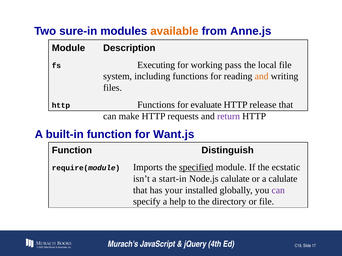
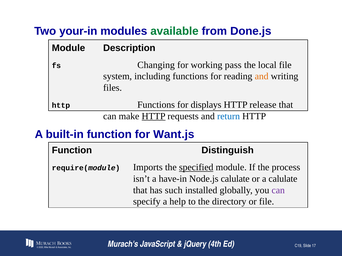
sure-in: sure-in -> your-in (78, 31)
available colour: orange -> green (174, 31)
Anne.js: Anne.js -> Done.js (251, 31)
Executing: Executing -> Changing (156, 65)
evaluate: evaluate -> displays (206, 105)
HTTP underline: none -> present (154, 116)
return colour: purple -> blue (229, 116)
ecstatic: ecstatic -> process (286, 168)
start-in: start-in -> have-in (173, 179)
your: your -> such (174, 190)
